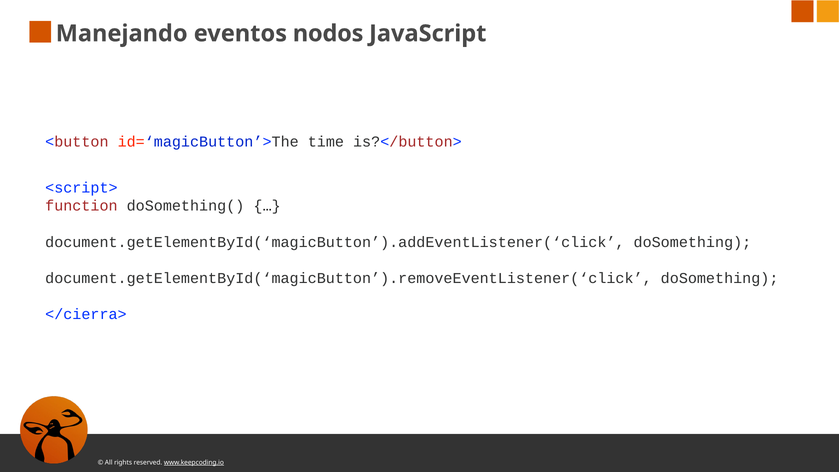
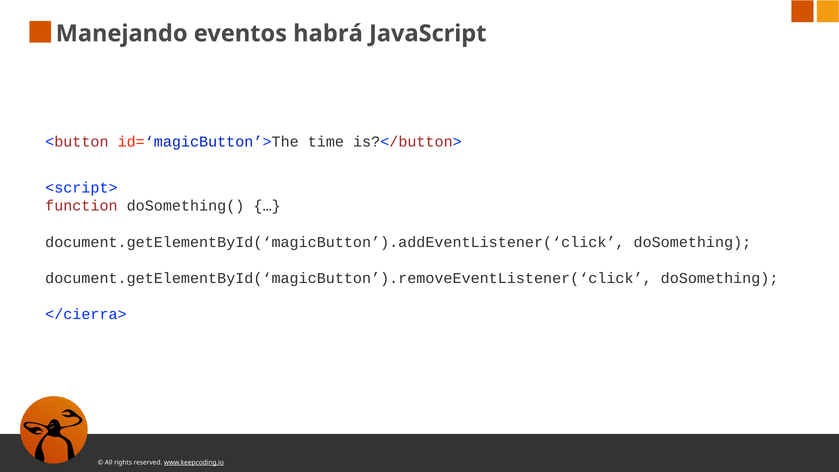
nodos: nodos -> habrá (328, 33)
